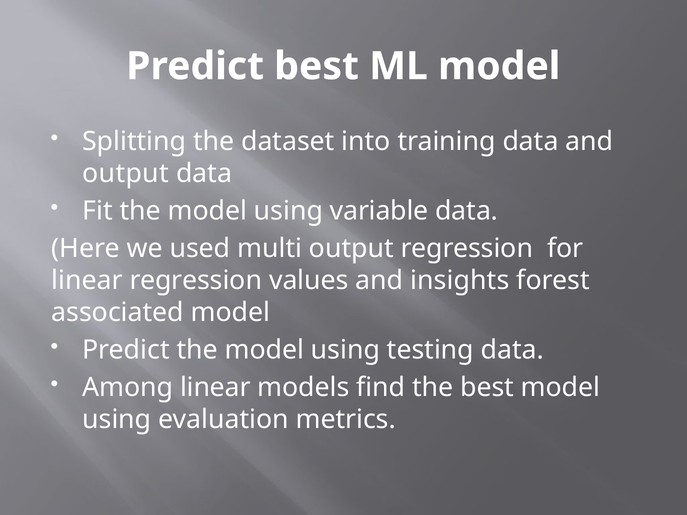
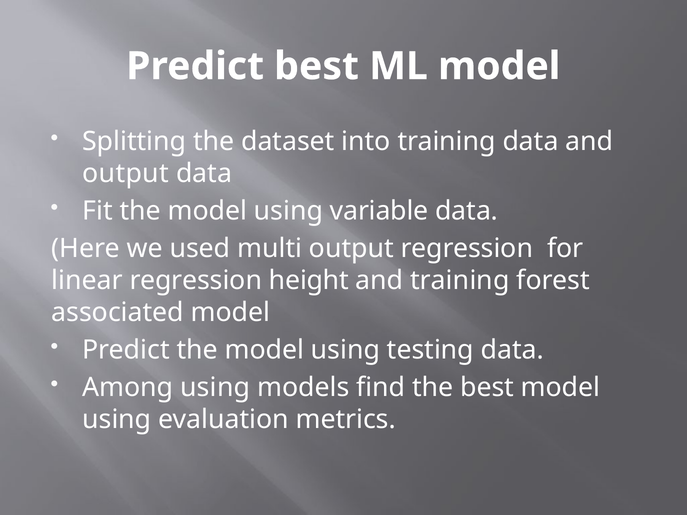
values: values -> height (309, 281)
and insights: insights -> training (460, 281)
Among linear: linear -> using (215, 387)
